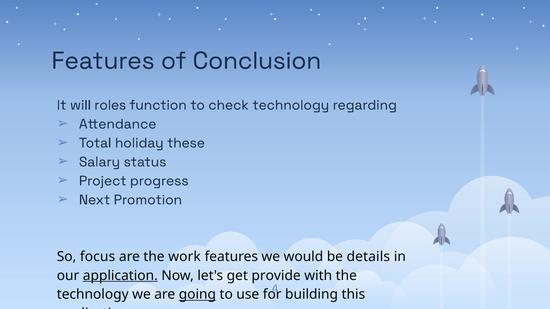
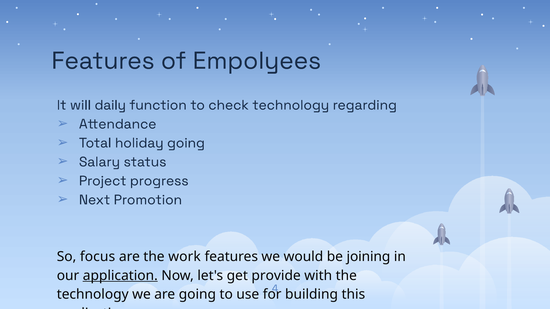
Conclusion: Conclusion -> Empolyees (257, 61)
roles: roles -> daily (110, 105)
holiday these: these -> going (186, 143)
details: details -> joining (368, 257)
going underline: present -> none (197, 295)
